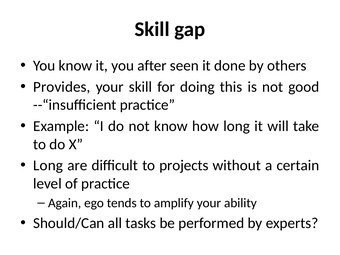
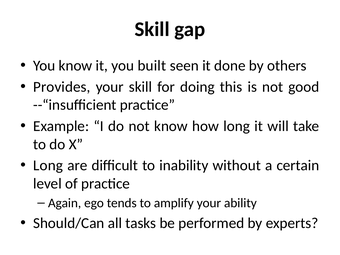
after: after -> built (152, 66)
projects: projects -> inability (184, 165)
